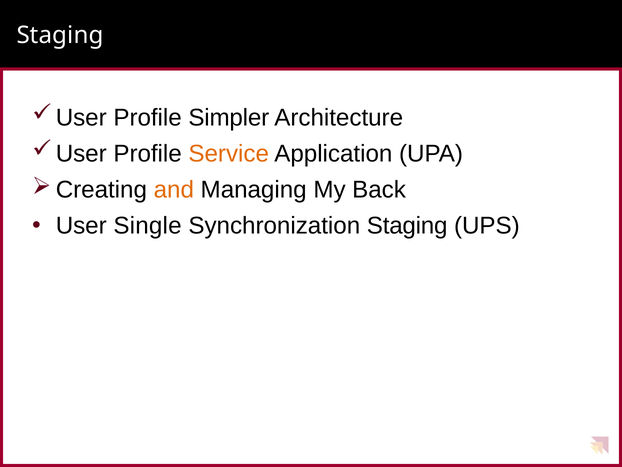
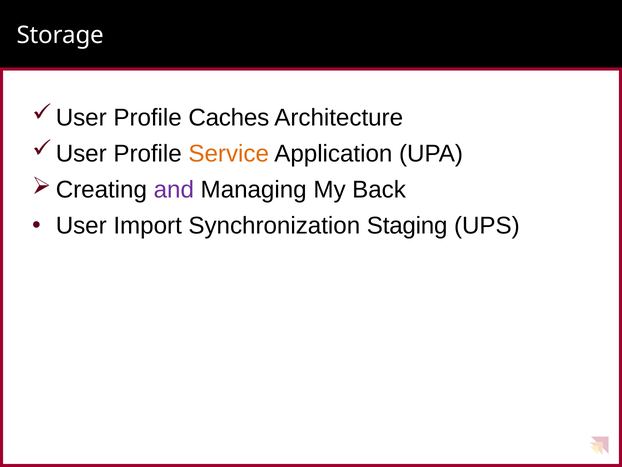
Staging: Staging -> Storage (60, 35)
Simpler: Simpler -> Caches (229, 118)
and colour: orange -> purple (174, 190)
Single: Single -> Import (148, 226)
